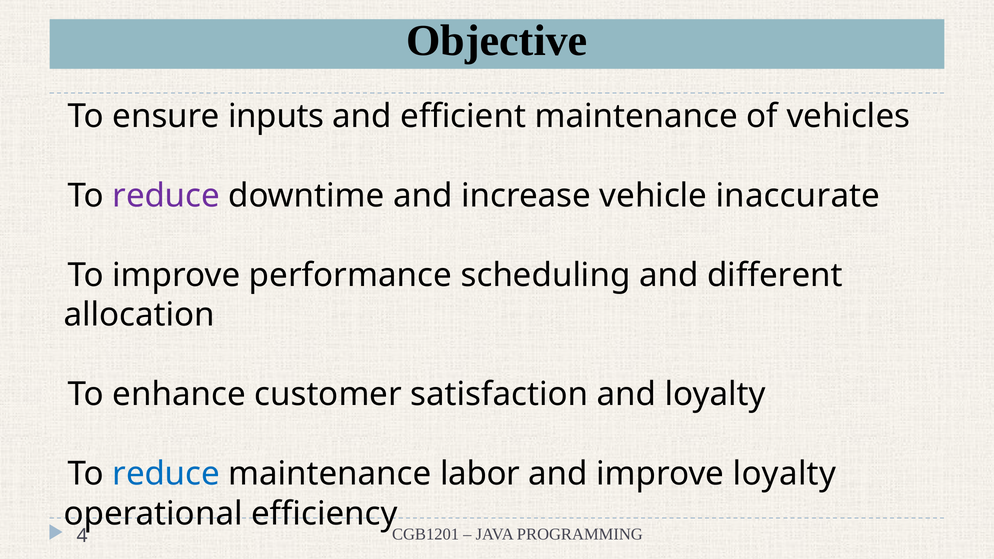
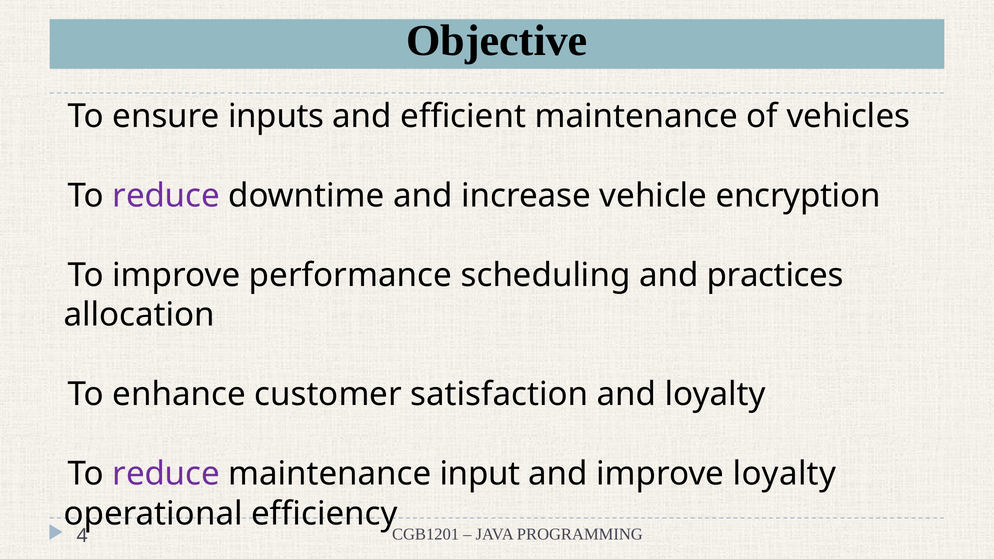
inaccurate: inaccurate -> encryption (798, 196)
different: different -> practices (775, 275)
reduce colour: blue -> purple (166, 474)
labor: labor -> input (480, 474)
